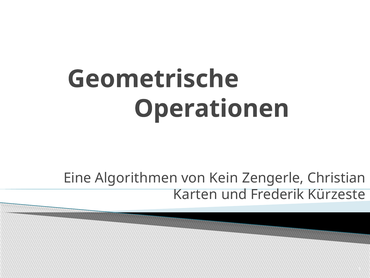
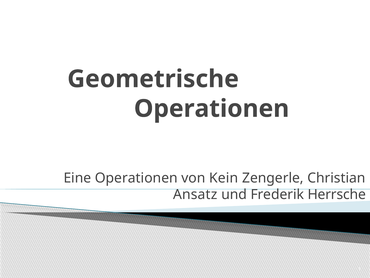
Eine Algorithmen: Algorithmen -> Operationen (136, 178)
Karten: Karten -> Ansatz (195, 194)
Kürzeste: Kürzeste -> Herrsche (337, 194)
